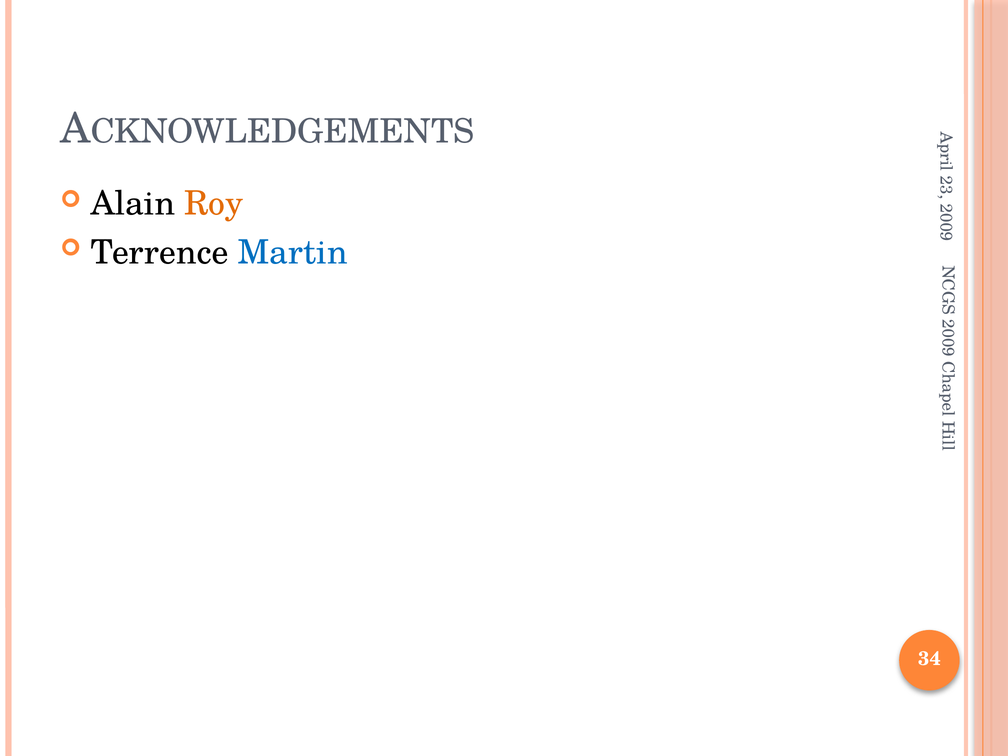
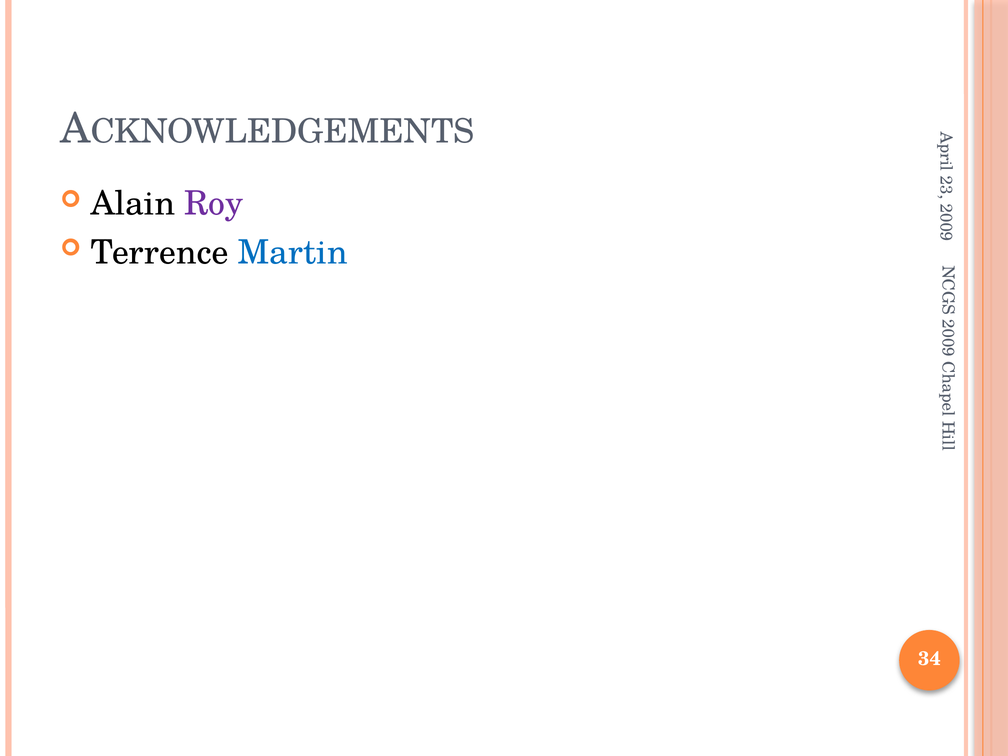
Roy colour: orange -> purple (214, 204)
